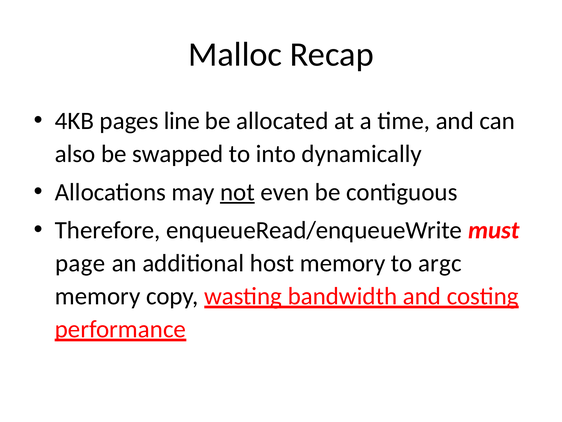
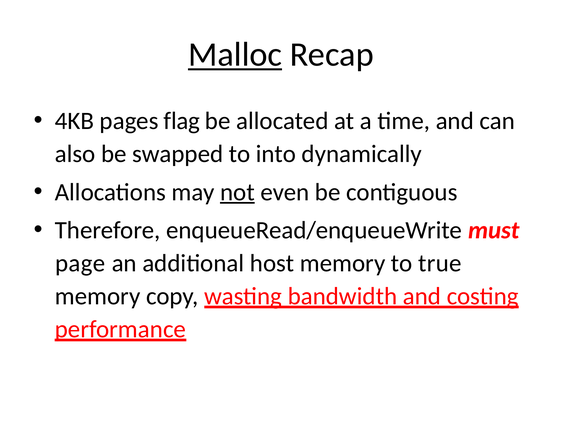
Malloc underline: none -> present (235, 54)
line: line -> flag (182, 121)
argc: argc -> true (440, 263)
